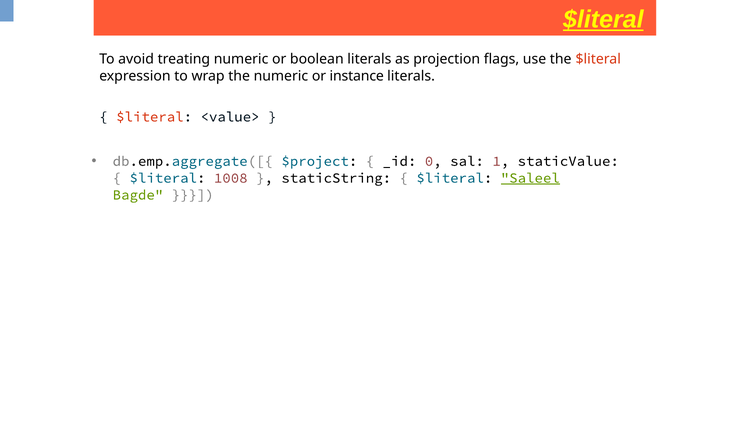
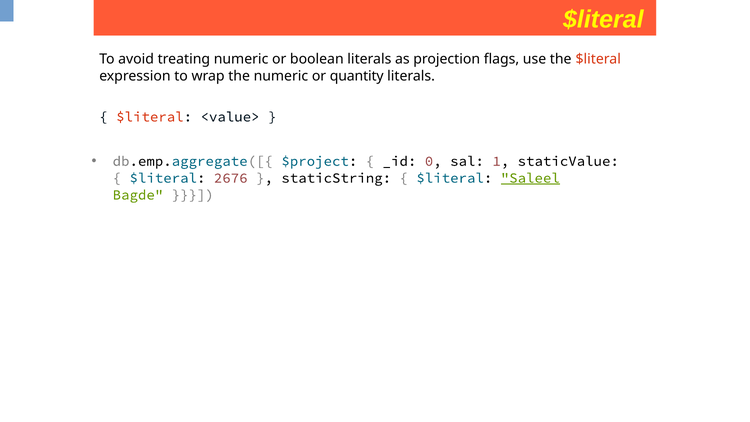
$literal underline: present -> none (603, 20)
instance: instance -> quantity (357, 76)
1008: 1008 -> 2676 (231, 178)
